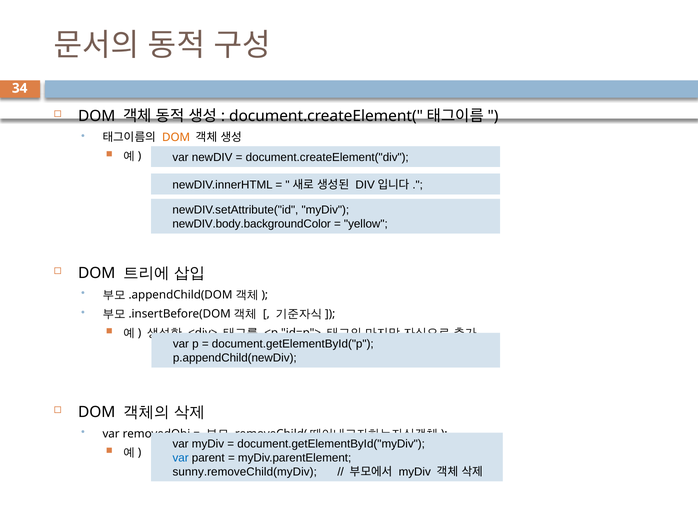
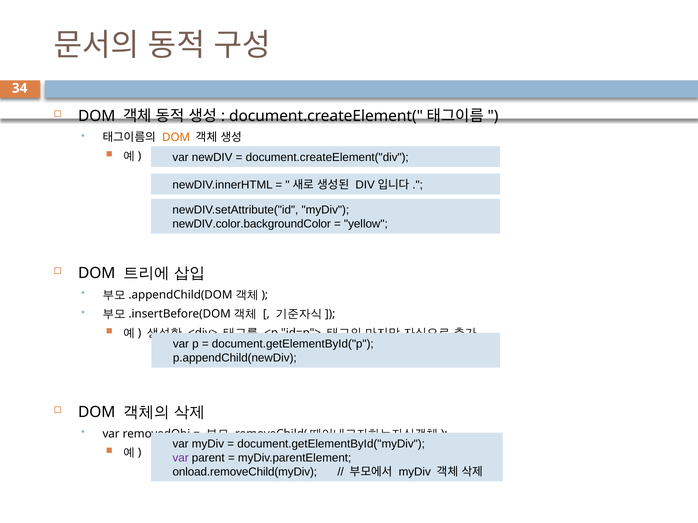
newDIV.body.backgroundColor: newDIV.body.backgroundColor -> newDIV.color.backgroundColor (252, 224)
var colour: blue -> purple (181, 458)
sunny.removeChild(myDiv: sunny.removeChild(myDiv -> onload.removeChild(myDiv (245, 472)
